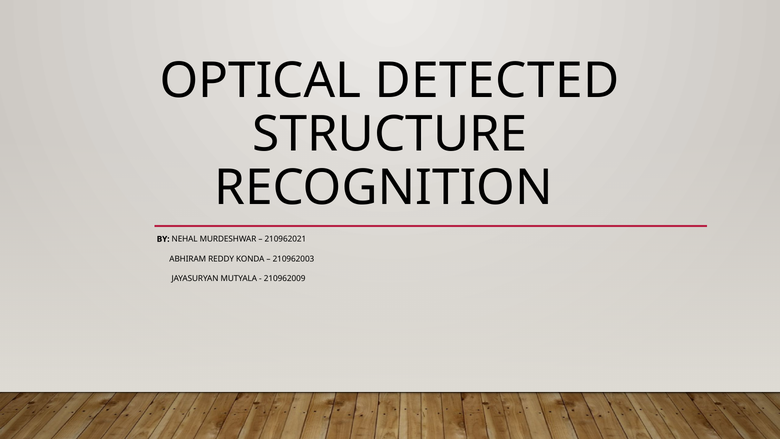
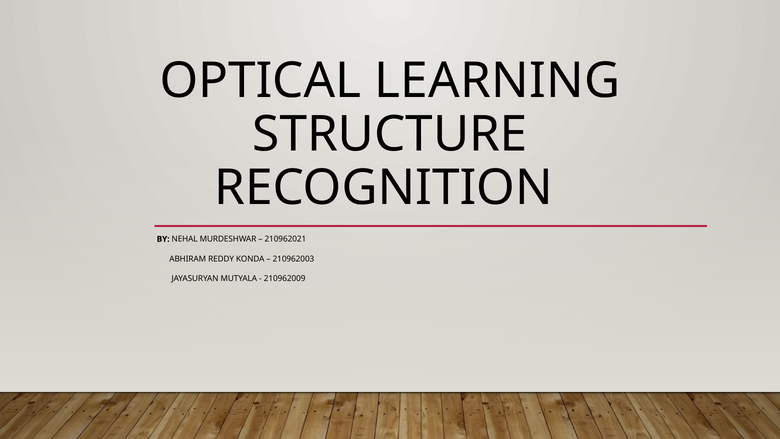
DETECTED: DETECTED -> LEARNING (497, 81)
